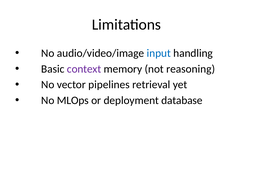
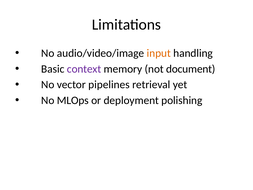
input colour: blue -> orange (159, 53)
reasoning: reasoning -> document (191, 69)
database: database -> polishing (182, 100)
